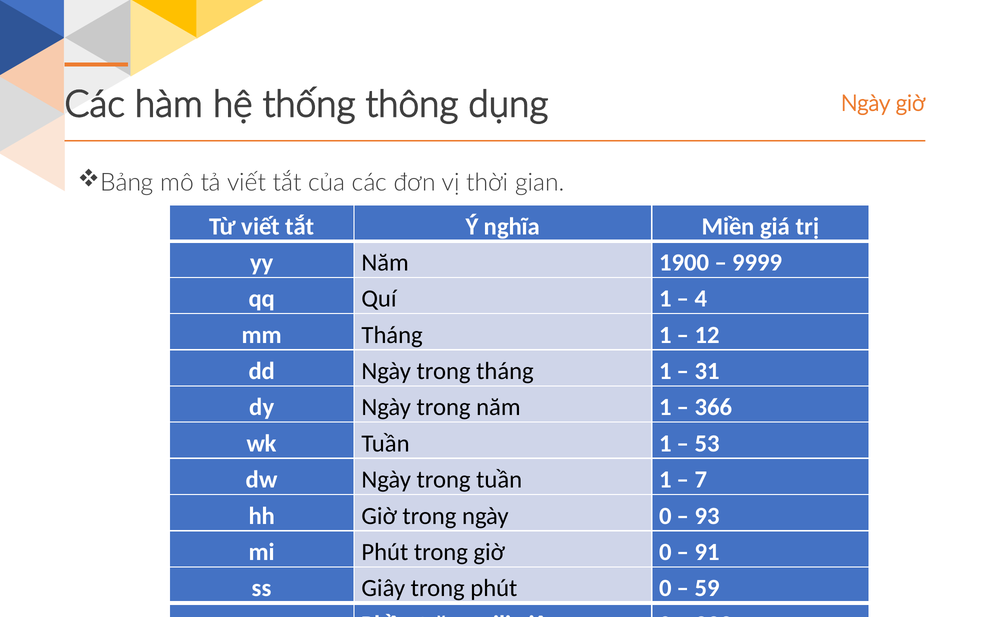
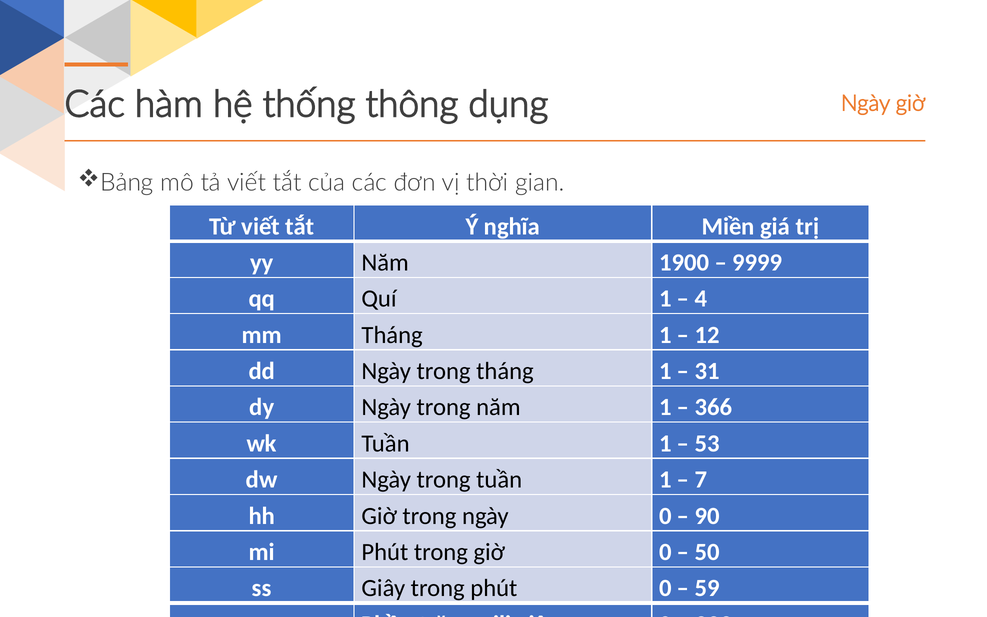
93: 93 -> 90 (707, 516)
91: 91 -> 50 (707, 552)
